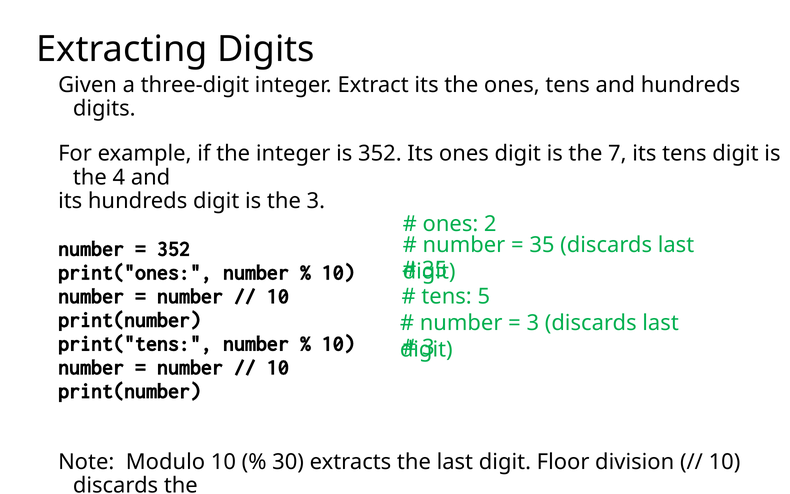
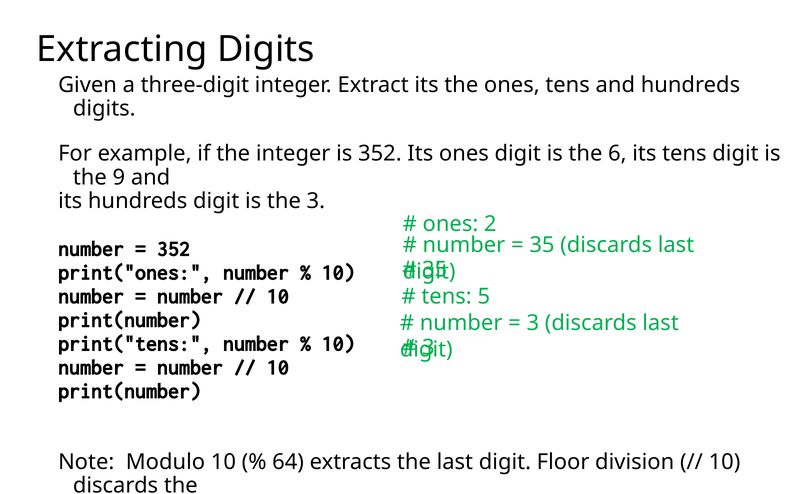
7: 7 -> 6 (617, 154)
4: 4 -> 9 (119, 177)
30: 30 -> 64 (288, 462)
